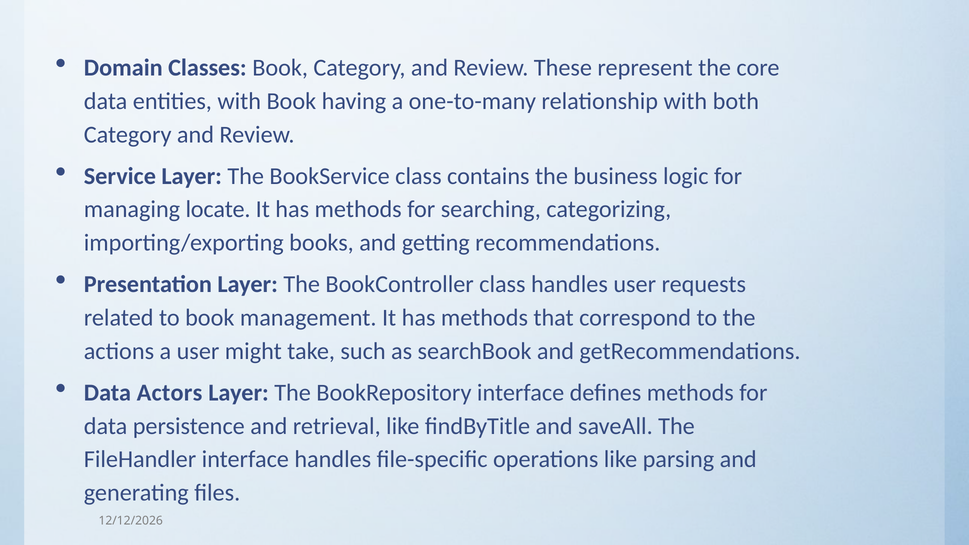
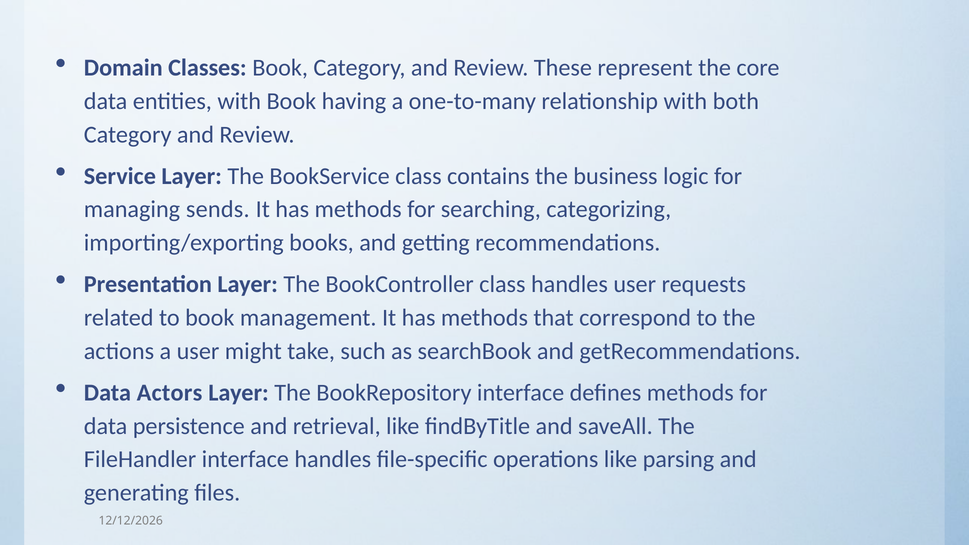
locate: locate -> sends (218, 210)
